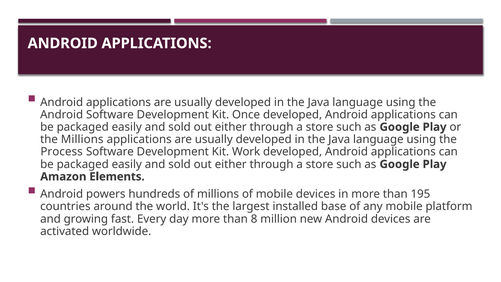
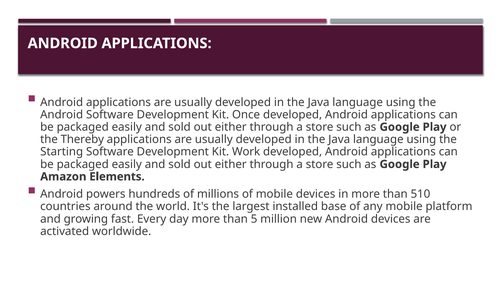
the Millions: Millions -> Thereby (82, 139)
Process: Process -> Starting (62, 152)
195: 195 -> 510 (420, 194)
8: 8 -> 5 (254, 219)
